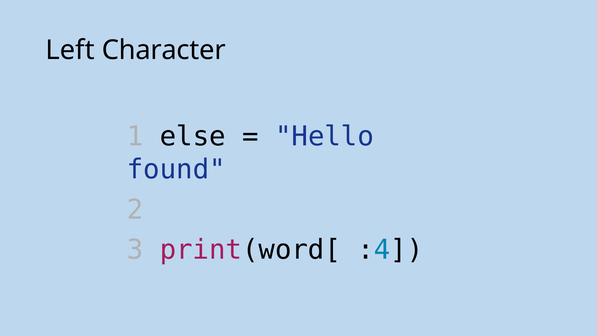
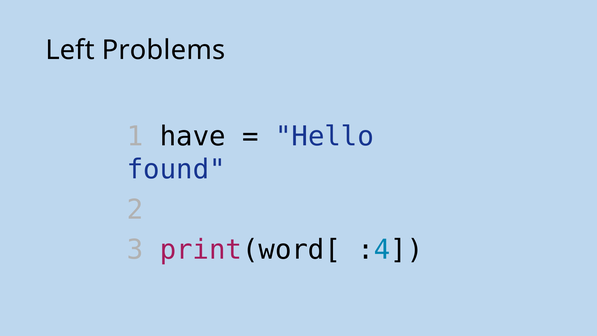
Character: Character -> Problems (163, 50)
else: else -> have (193, 136)
